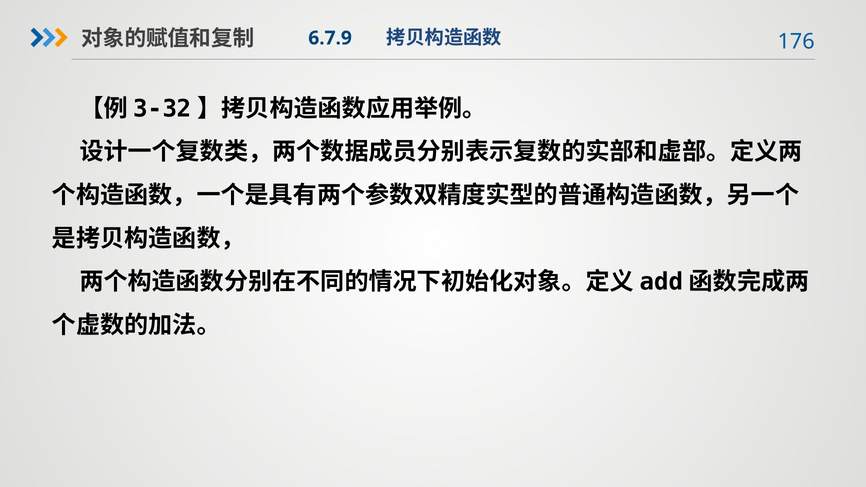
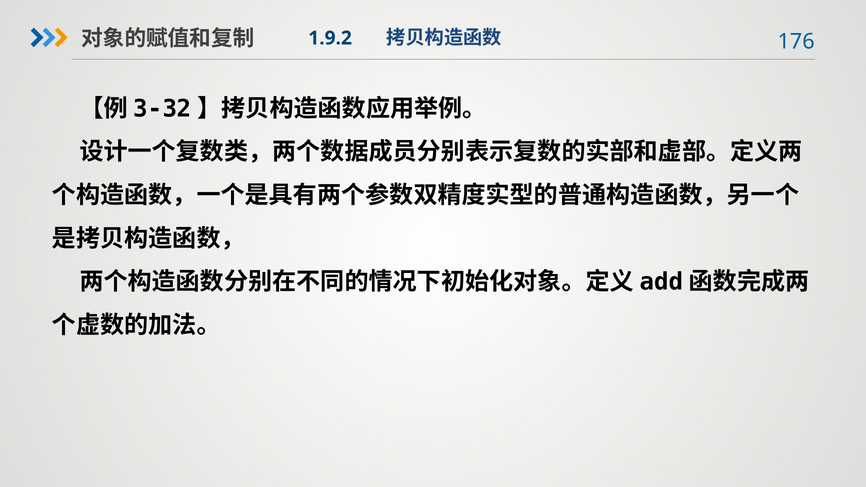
6.7.9: 6.7.9 -> 1.9.2 (330, 38)
